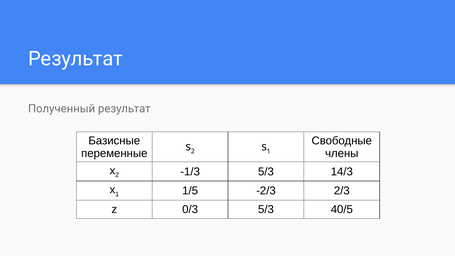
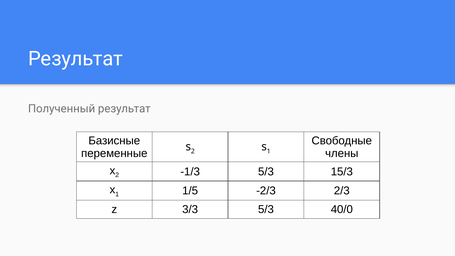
14/3: 14/3 -> 15/3 (342, 172)
0/3: 0/3 -> 3/3 (190, 209)
40/5: 40/5 -> 40/0 (342, 209)
